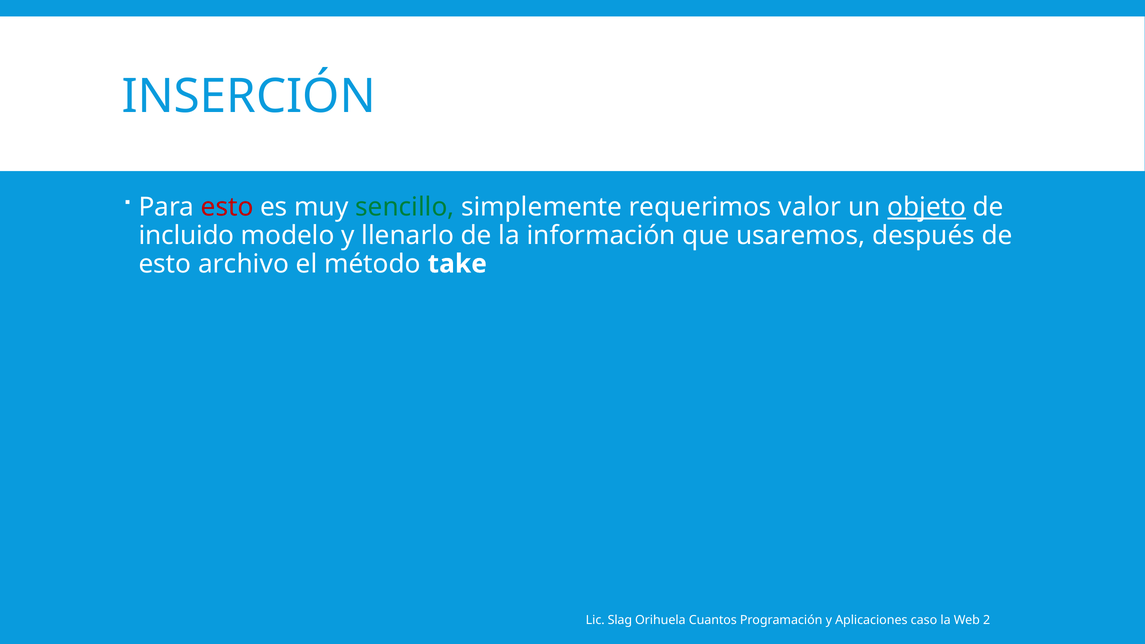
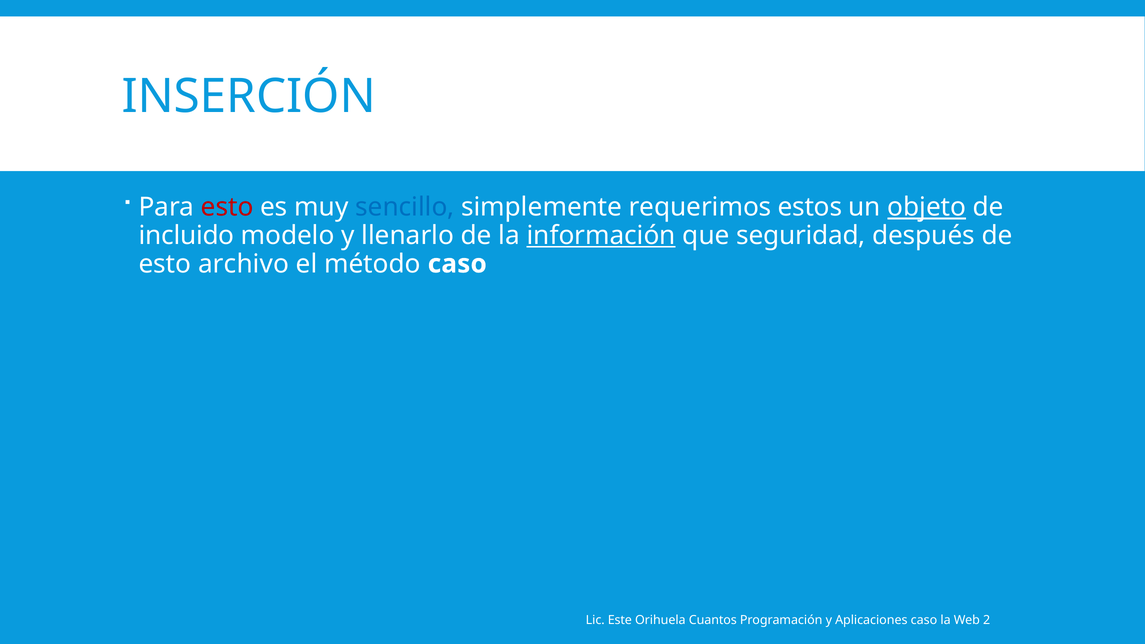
sencillo colour: green -> blue (405, 207)
valor: valor -> estos (810, 207)
información underline: none -> present (601, 236)
usaremos: usaremos -> seguridad (801, 236)
método take: take -> caso (457, 264)
Slag: Slag -> Este (620, 620)
